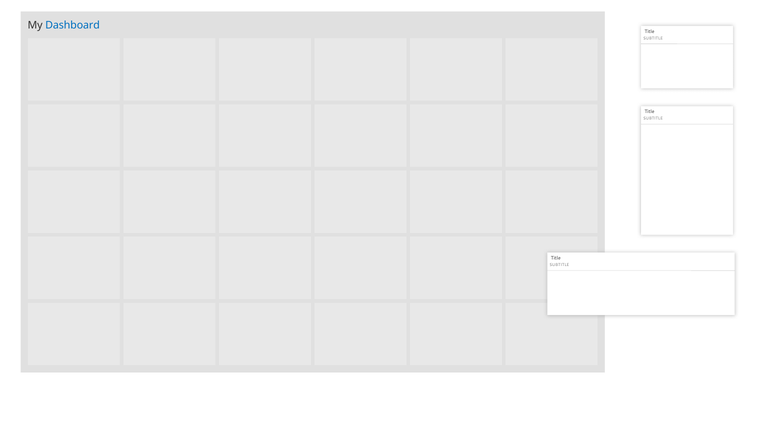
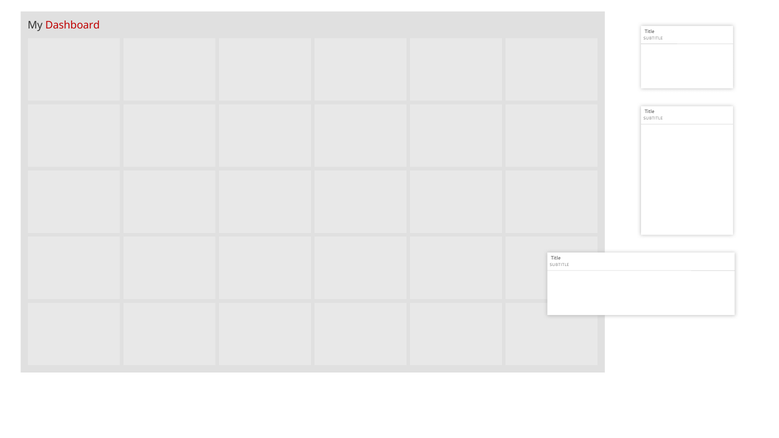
Dashboard colour: blue -> red (73, 25)
